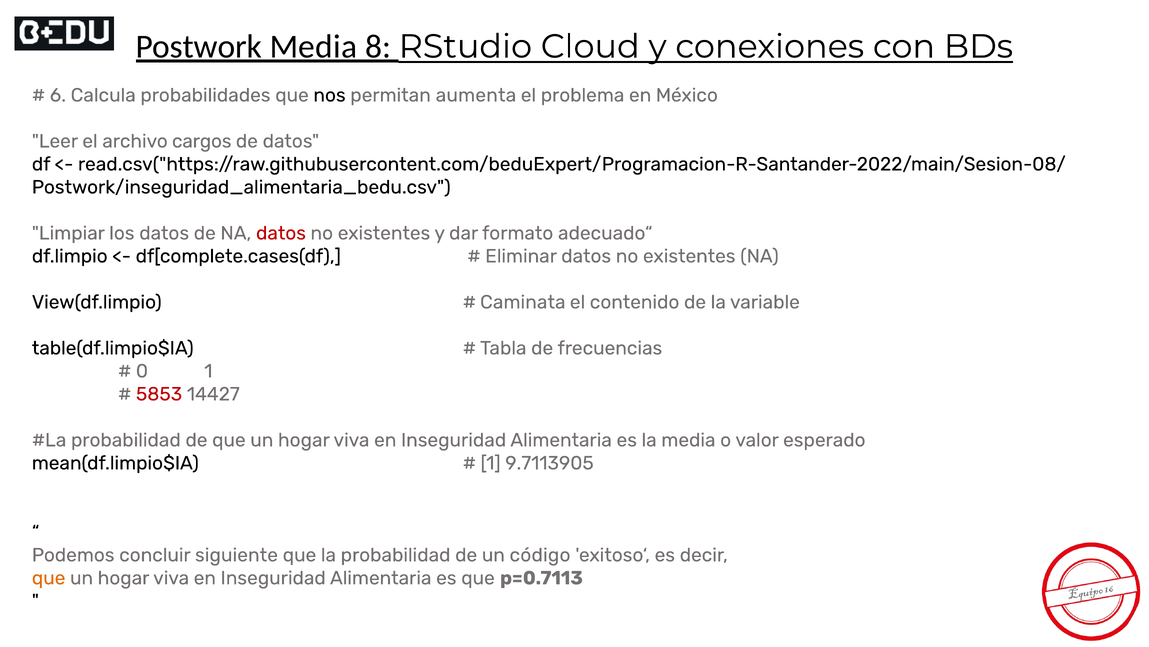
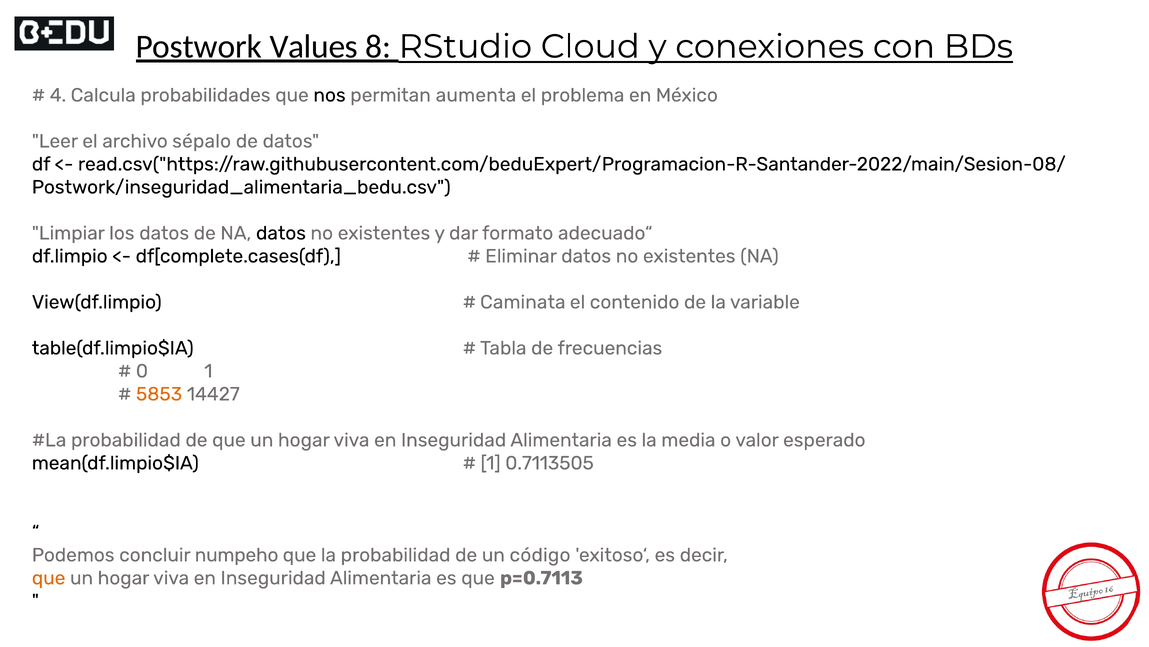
Postwork Media: Media -> Values (314, 47)
6: 6 -> 4 (58, 95)
cargos: cargos -> sépalo (202, 141)
datos colour: red -> black (281, 233)
5853 colour: red -> orange (159, 394)
9.7113905: 9.7113905 -> 0.7113505 (550, 463)
siguiente: siguiente -> numpeho (237, 554)
